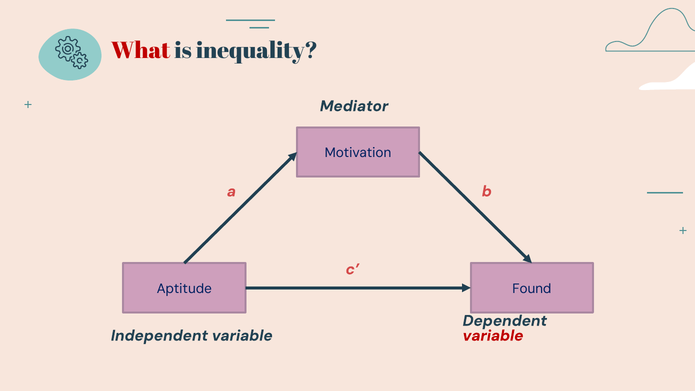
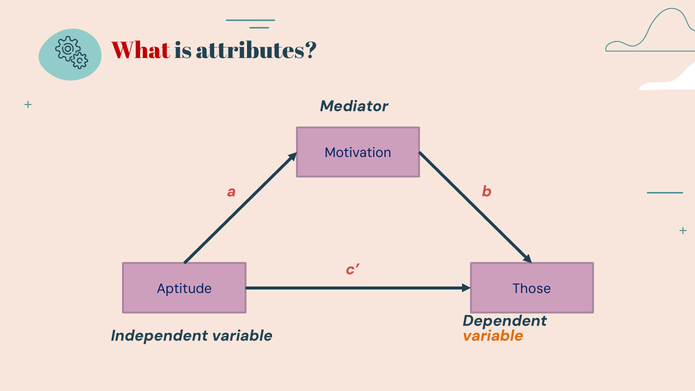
inequality: inequality -> attributes (257, 51)
Found: Found -> Those (532, 289)
variable colour: red -> orange (493, 336)
